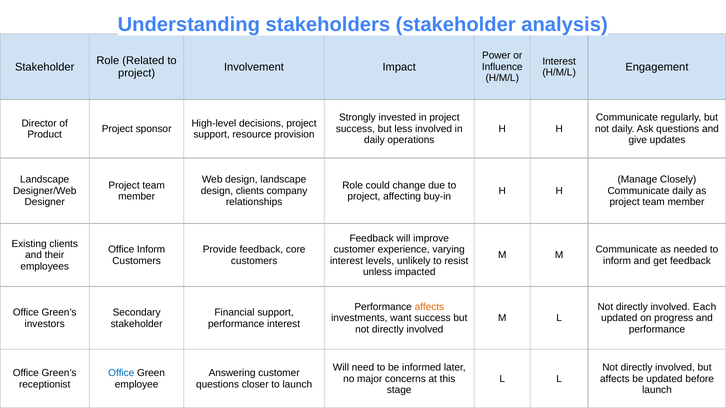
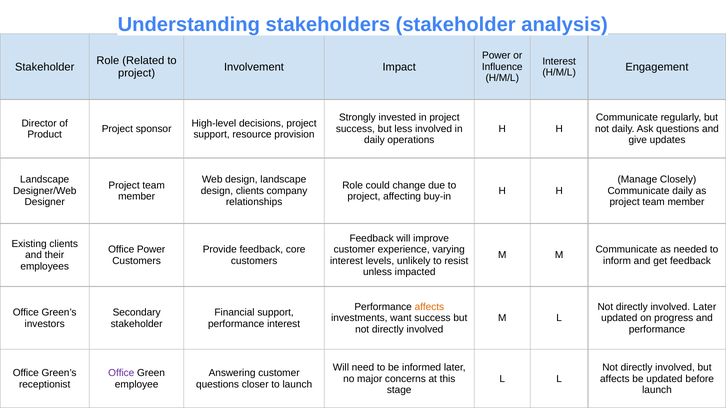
Office Inform: Inform -> Power (151, 250)
involved Each: Each -> Later (705, 307)
Office colour: blue -> purple (121, 374)
